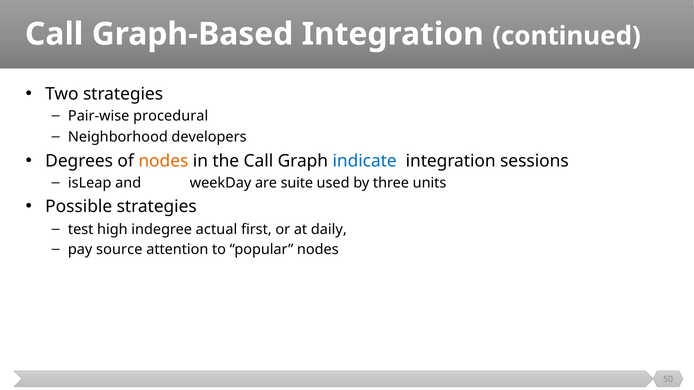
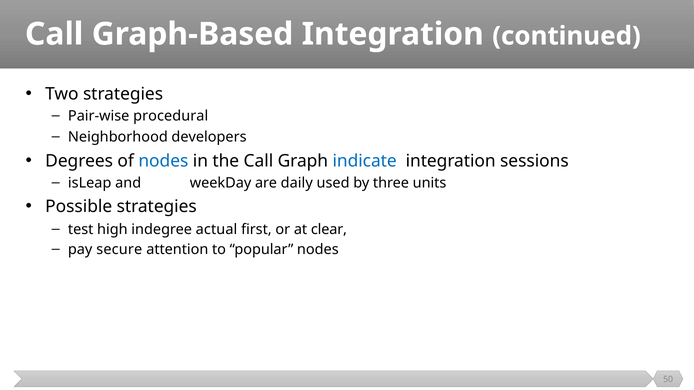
nodes colour: orange -> blue (163, 161)
suite: suite -> daily (297, 183)
daily: daily -> clear (329, 229)
source: source -> secure (119, 250)
